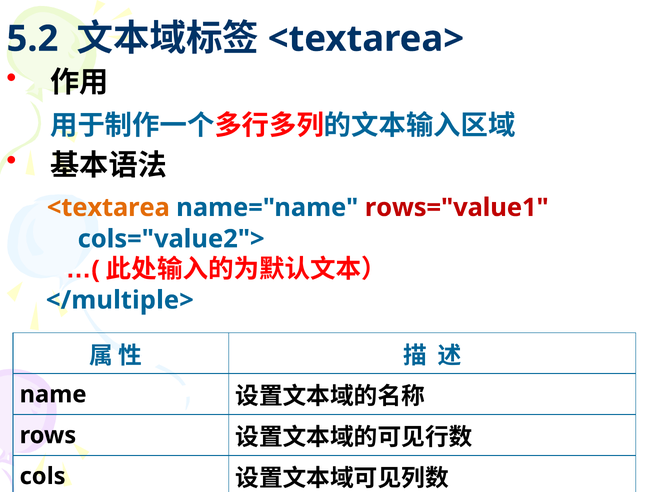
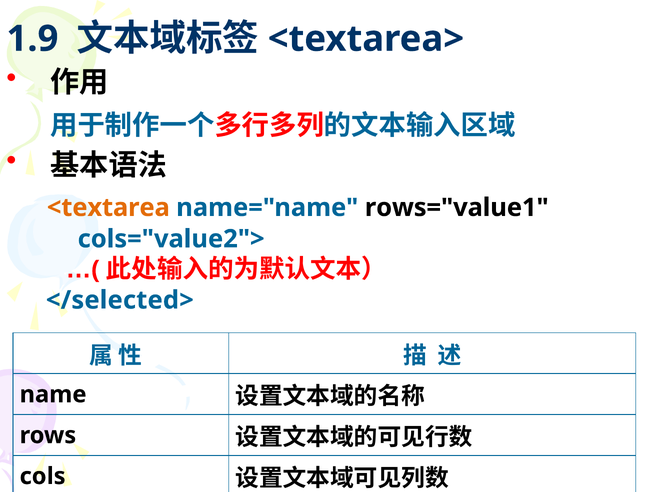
5.2: 5.2 -> 1.9 (32, 39)
rows="value1 colour: red -> black (457, 208)
</multiple>: </multiple> -> </selected> (120, 301)
